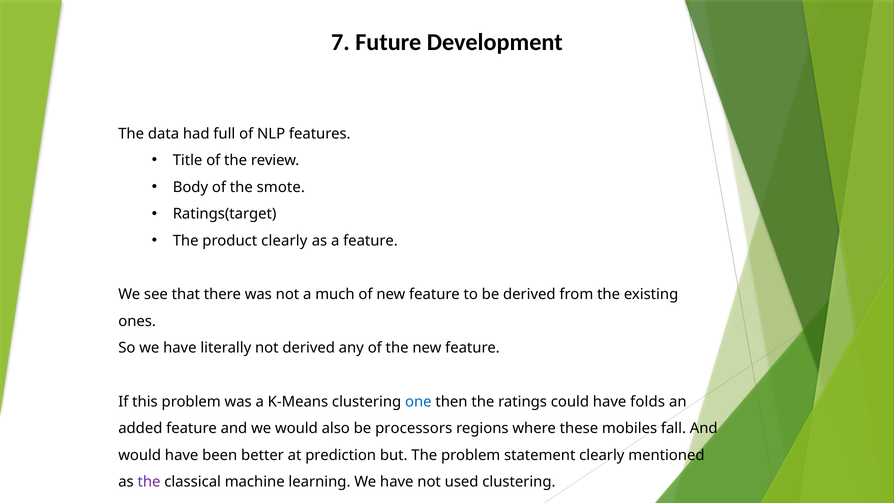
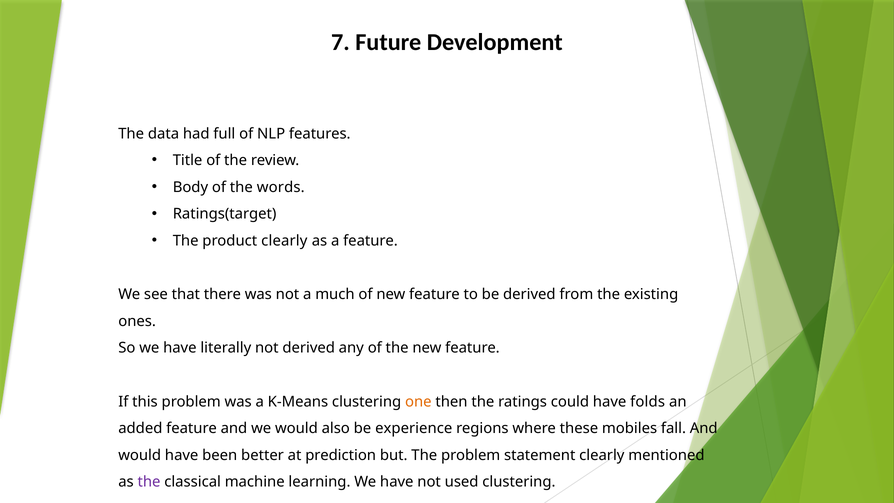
smote: smote -> words (281, 187)
one colour: blue -> orange (418, 402)
processors: processors -> experience (414, 428)
